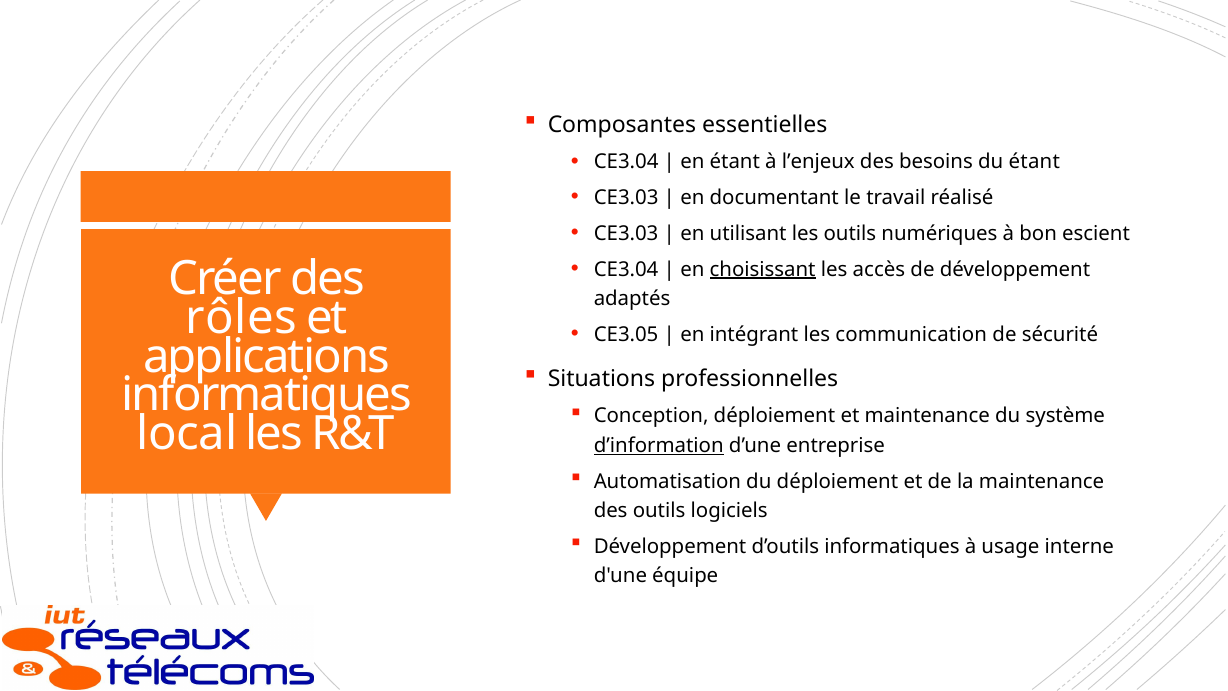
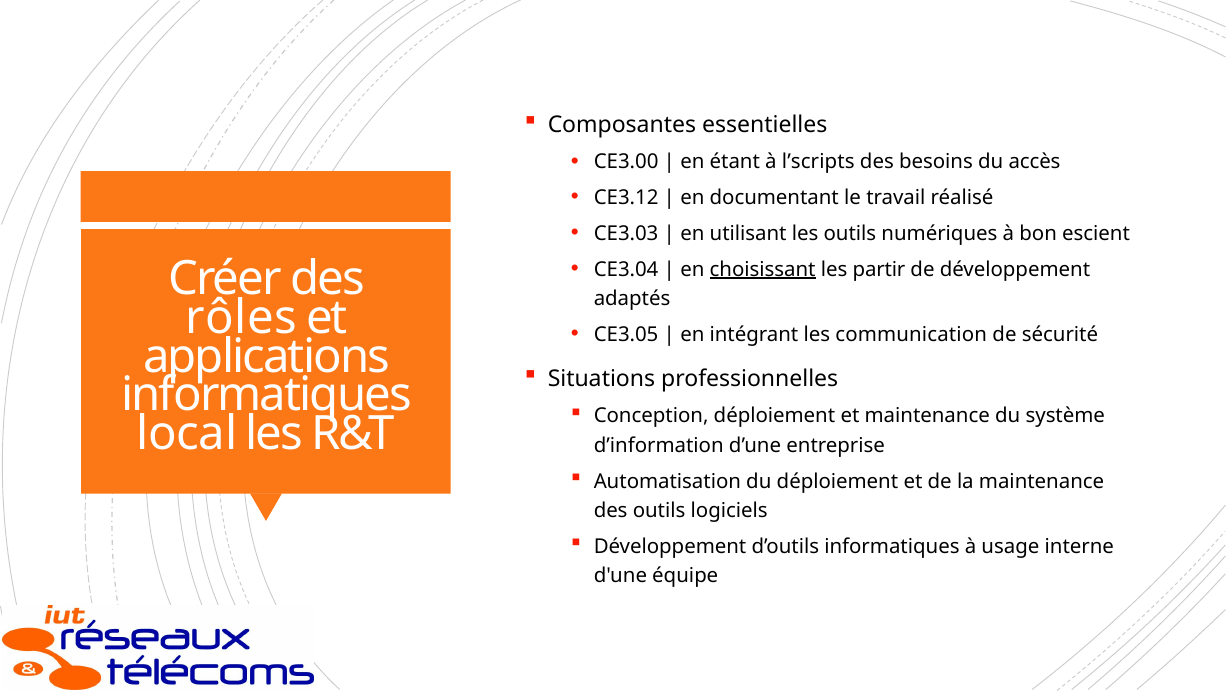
CE3.04: CE3.04 -> CE3.00 (626, 162)
l’enjeux: l’enjeux -> l’scripts (818, 162)
du étant: étant -> accès (1034, 162)
CE3.03: CE3.03 -> CE3.12 (626, 198)
accès: accès -> partir (879, 269)
d’information underline: present -> none (659, 445)
